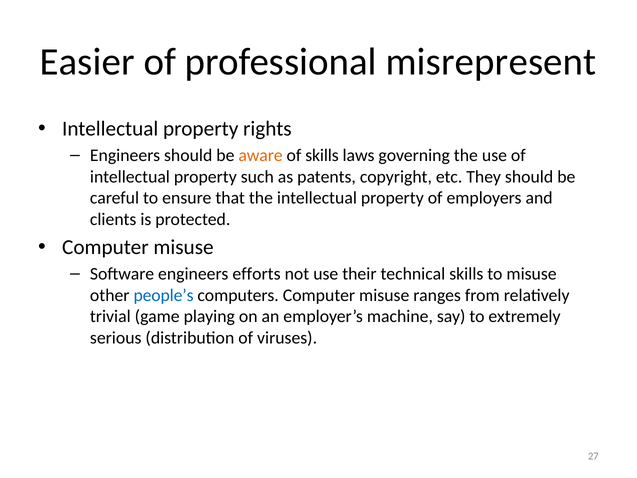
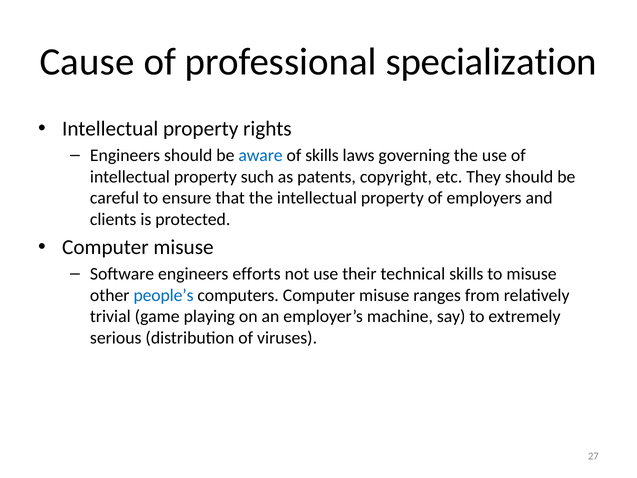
Easier: Easier -> Cause (87, 62)
misrepresent: misrepresent -> specialization (491, 62)
aware colour: orange -> blue (261, 156)
